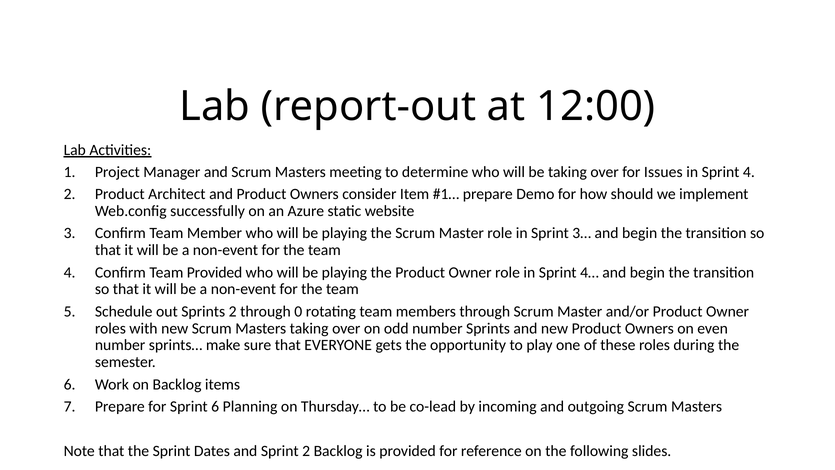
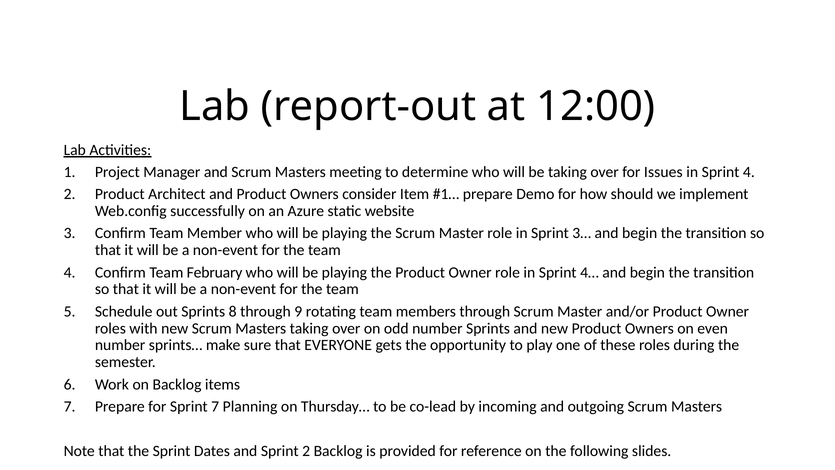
Team Provided: Provided -> February (215, 272)
Sprints 2: 2 -> 8 (233, 311)
0: 0 -> 9 (298, 311)
Sprint 6: 6 -> 7 (215, 406)
